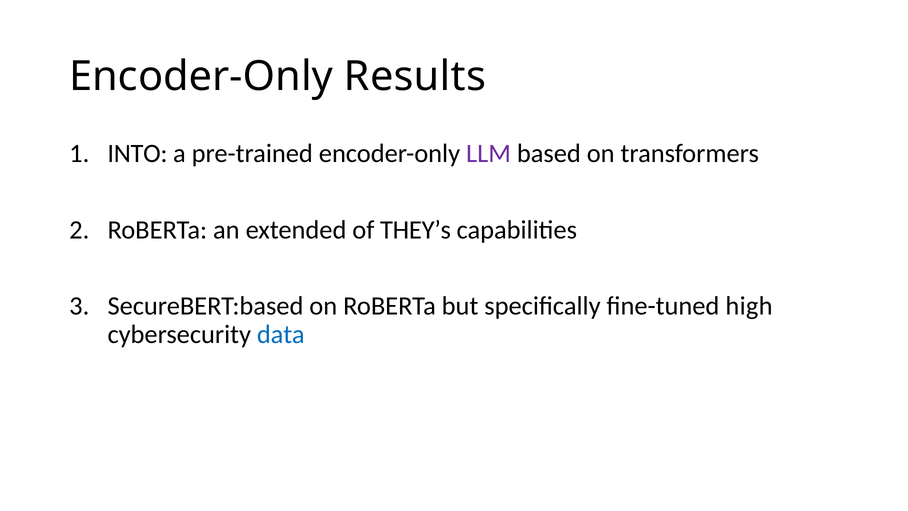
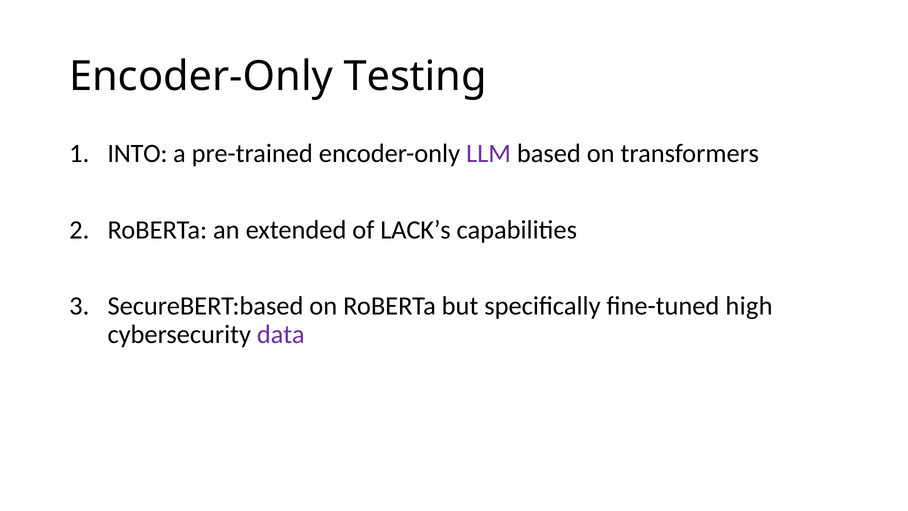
Results: Results -> Testing (415, 76)
THEY’s: THEY’s -> LACK’s (415, 230)
data colour: blue -> purple (281, 334)
